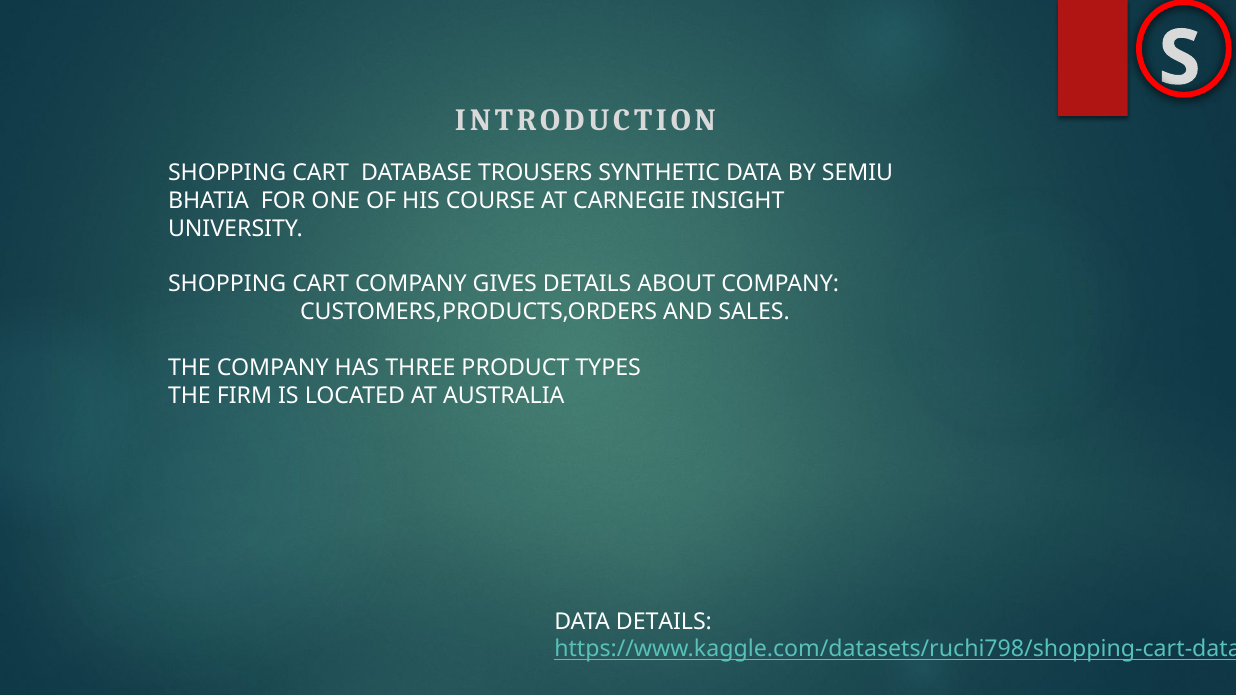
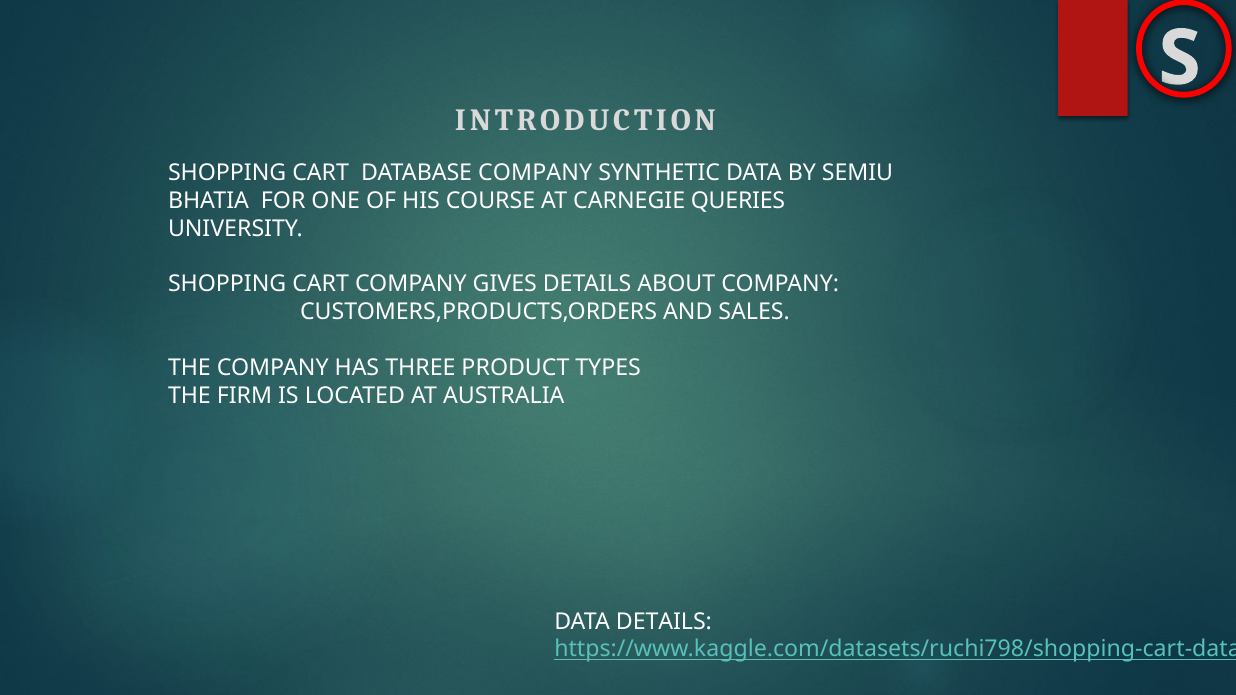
DATABASE TROUSERS: TROUSERS -> COMPANY (535, 173)
INSIGHT: INSIGHT -> QUERIES (738, 201)
